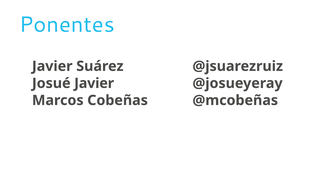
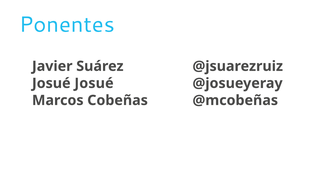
Josué Javier: Javier -> Josué (94, 84)
